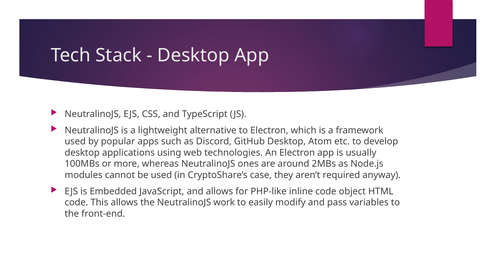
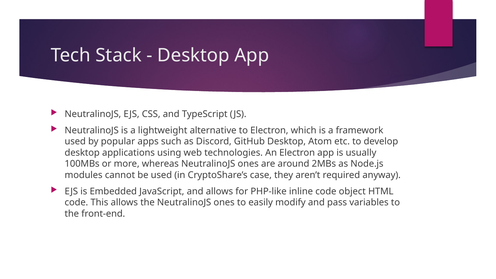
the NeutralinoJS work: work -> ones (224, 202)
